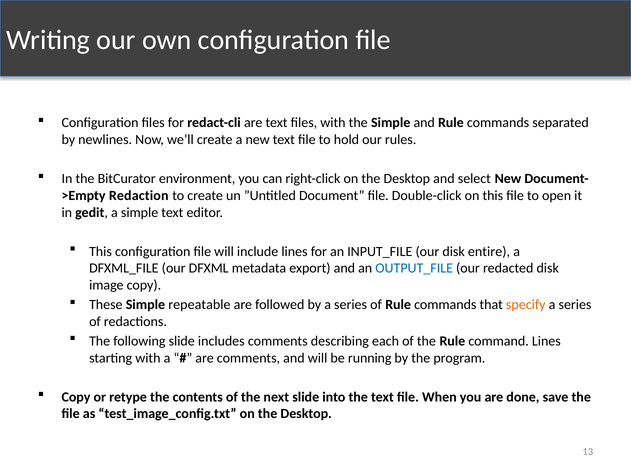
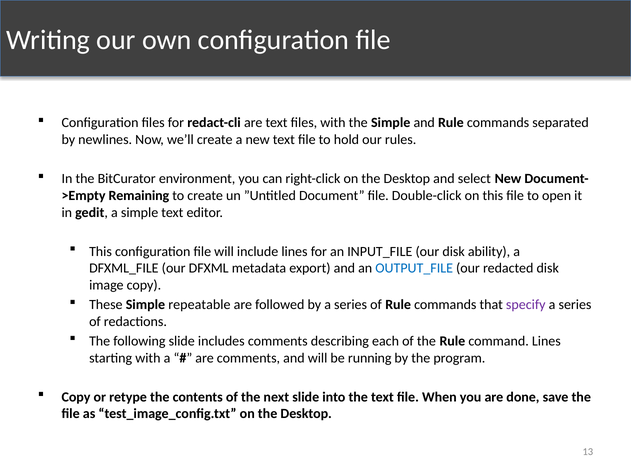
Redaction: Redaction -> Remaining (139, 196)
entire: entire -> ability (489, 252)
specify colour: orange -> purple (526, 305)
